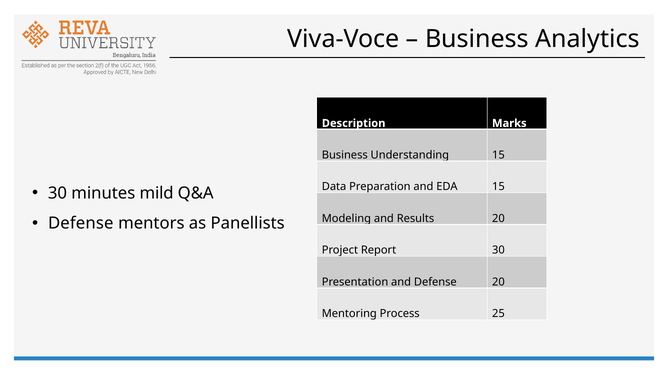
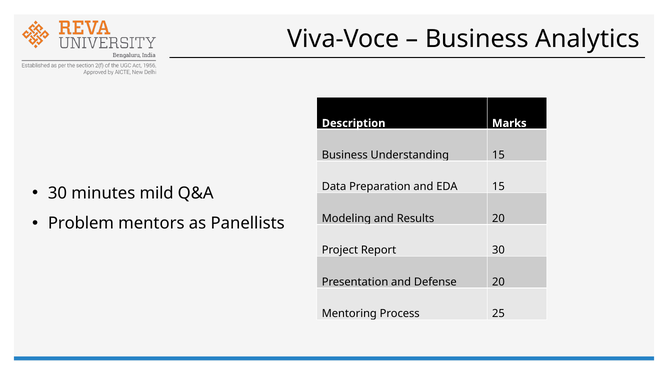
Defense: Defense -> Problem (81, 223)
